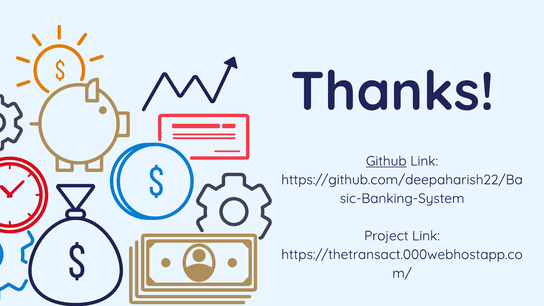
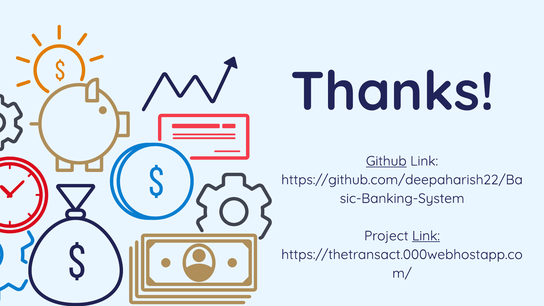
Link underline: none -> present (426, 236)
